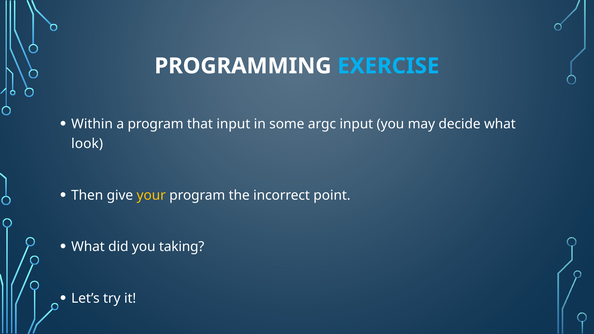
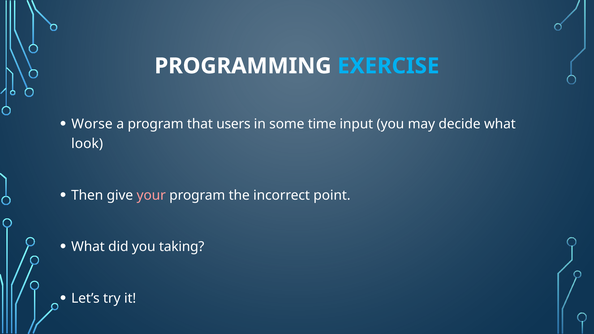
Within: Within -> Worse (92, 124)
that input: input -> users (233, 124)
argc: argc -> time (322, 124)
your colour: yellow -> pink (151, 195)
